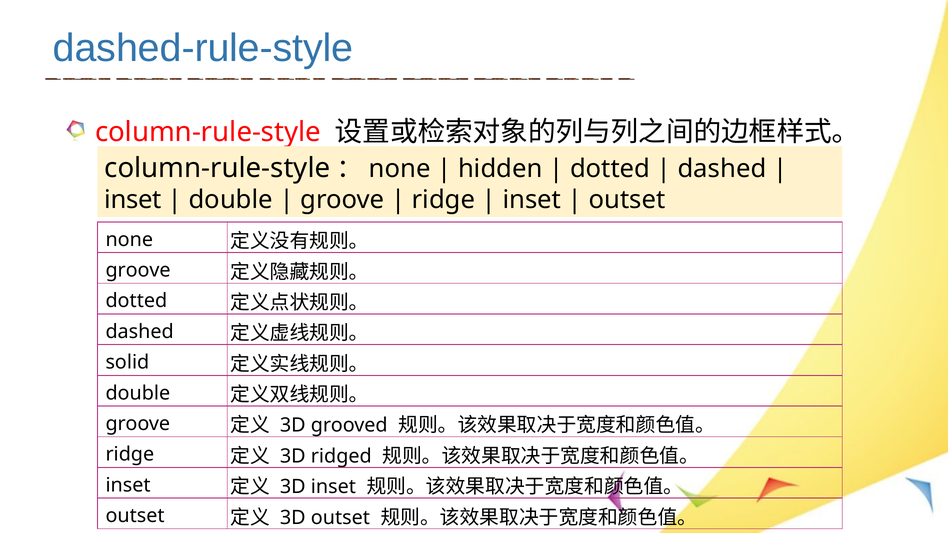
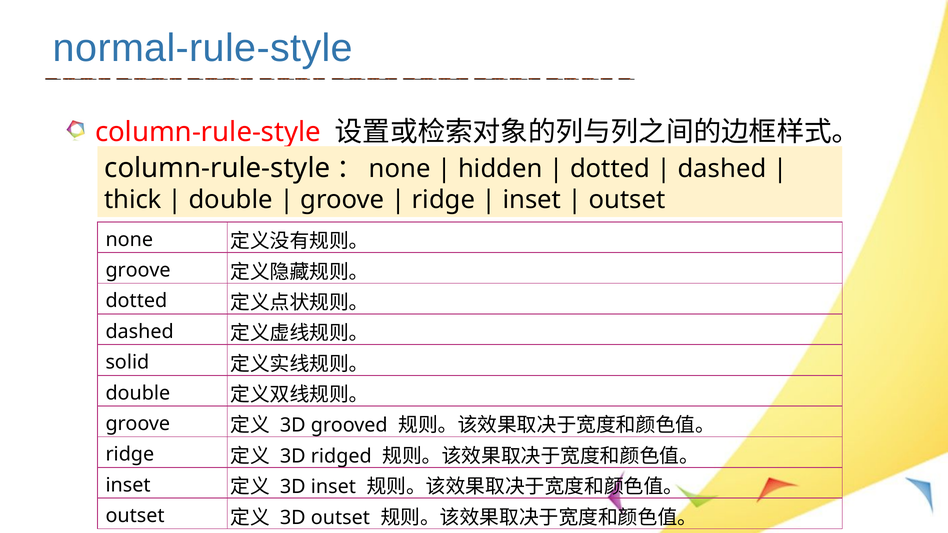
dashed-rule-style: dashed-rule-style -> normal-rule-style (203, 48)
inset: inset -> thick (133, 200)
